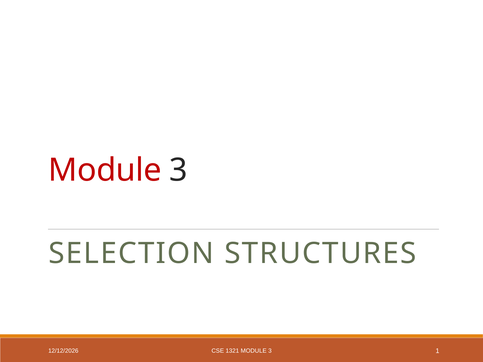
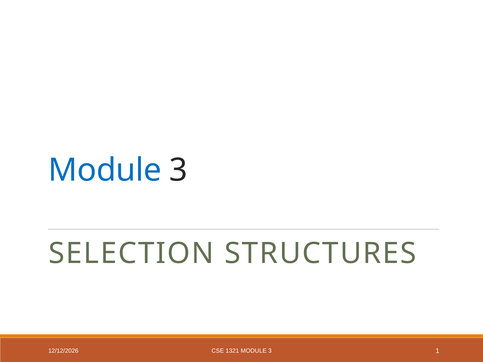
Module colour: red -> blue (105, 170)
